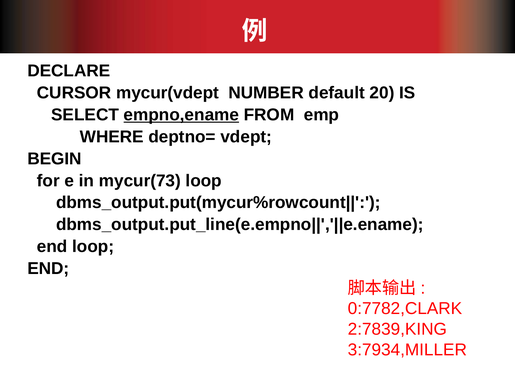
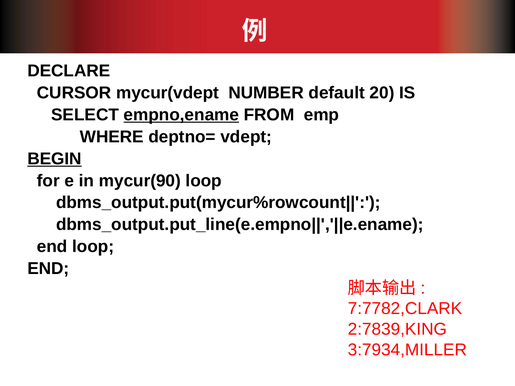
BEGIN underline: none -> present (55, 159)
mycur(73: mycur(73 -> mycur(90 (140, 181)
0:7782,CLARK: 0:7782,CLARK -> 7:7782,CLARK (405, 309)
